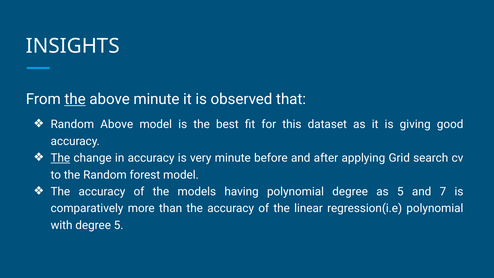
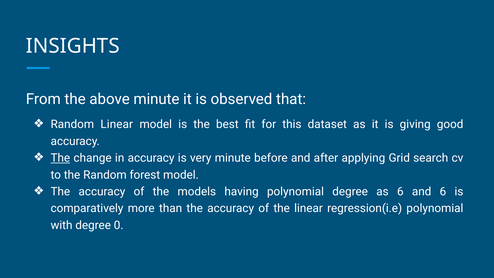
the underline: present -> none (75, 99)
Random Above: Above -> Linear (117, 124)
as 5: 5 -> 6 (400, 192)
and 7: 7 -> 6 (443, 192)
degree 5: 5 -> 0 (119, 225)
